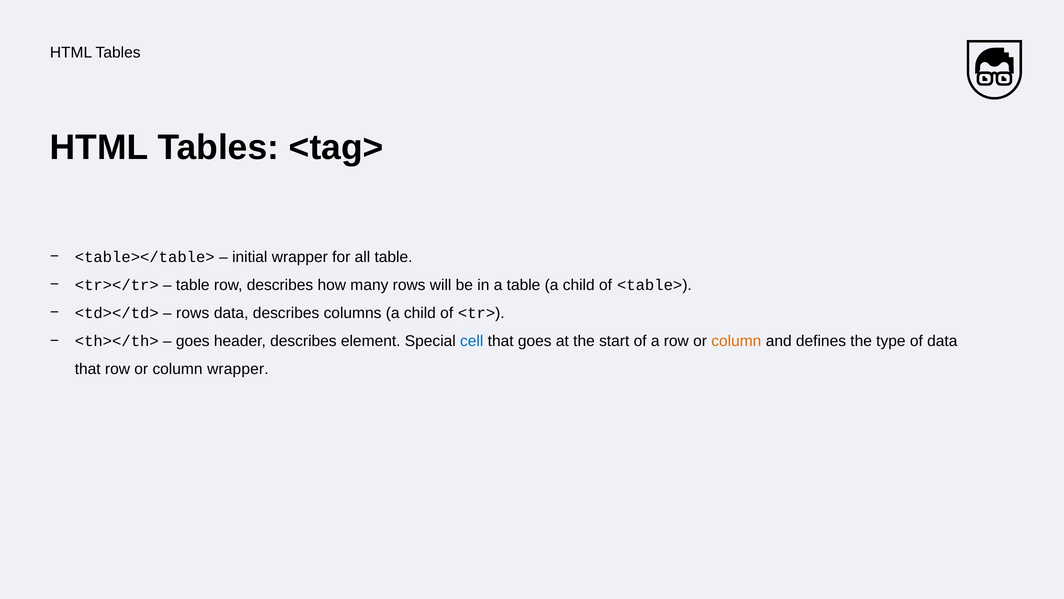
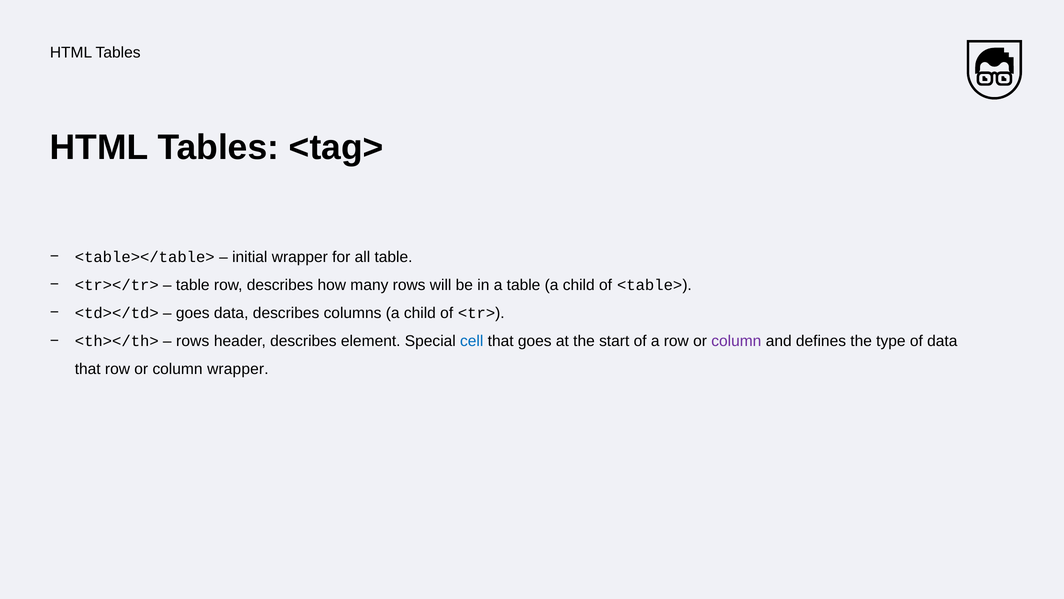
rows: rows -> goes (193, 313)
goes: goes -> rows (193, 341)
column colour: orange -> purple (736, 341)
